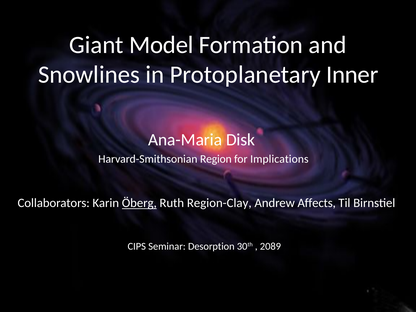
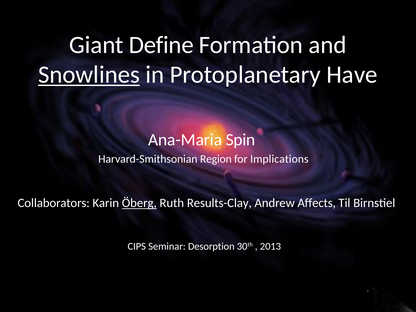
Model: Model -> Define (161, 45)
Snowlines underline: none -> present (89, 75)
Inner: Inner -> Have (352, 75)
Disk: Disk -> Spin (241, 140)
Region-Clay: Region-Clay -> Results-Clay (219, 203)
2089: 2089 -> 2013 (270, 246)
